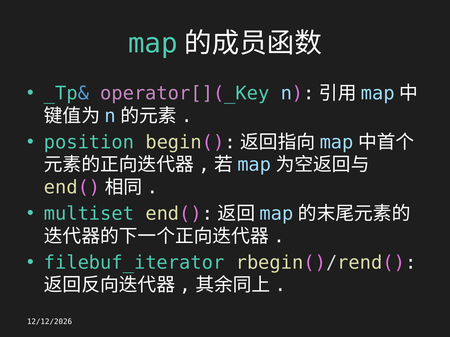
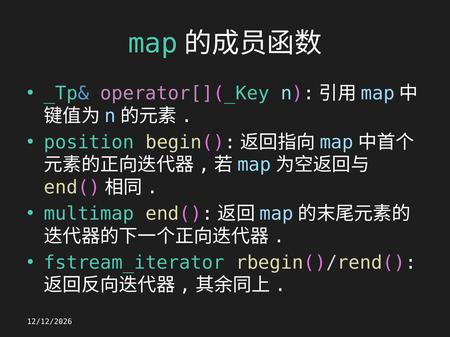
multiset: multiset -> multimap (89, 214)
filebuf_iterator: filebuf_iterator -> fstream_iterator (134, 263)
